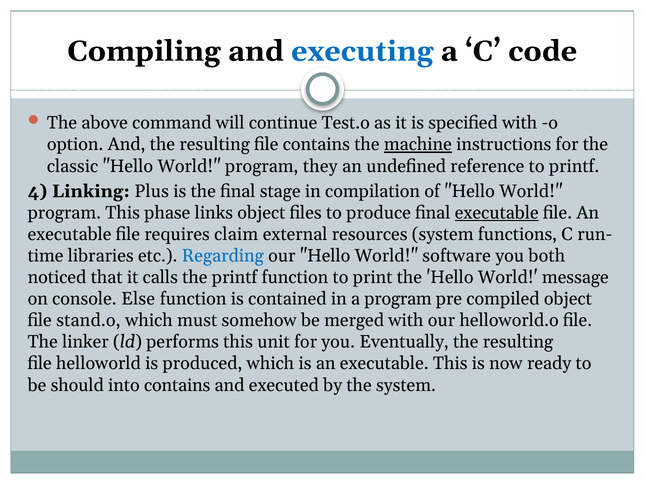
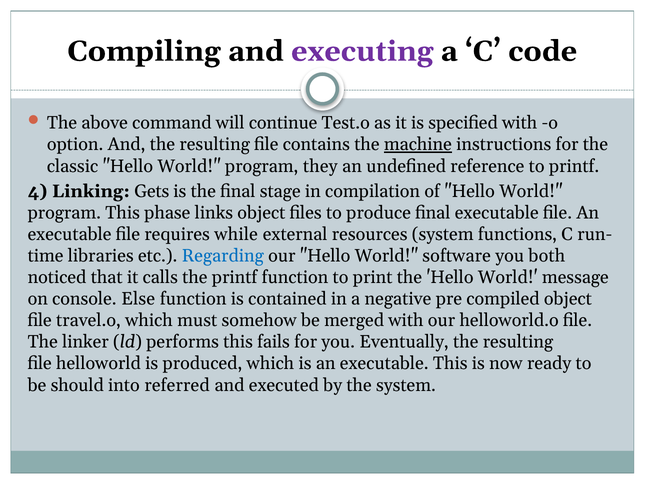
executing colour: blue -> purple (362, 51)
Plus: Plus -> Gets (152, 191)
executable underline: present -> none (497, 213)
claim: claim -> while (236, 234)
a program: program -> negative (398, 299)
stand.o: stand.o -> travel.o (89, 320)
unit: unit -> fails (274, 342)
into contains: contains -> referred (177, 385)
